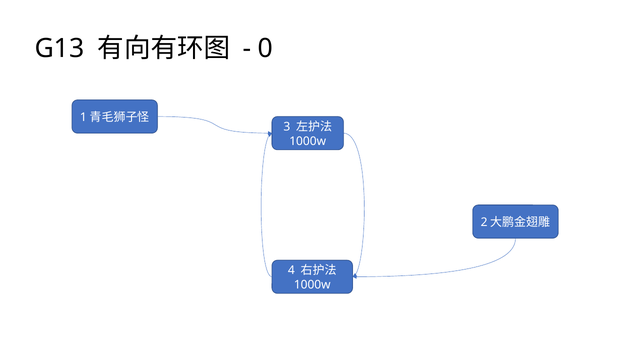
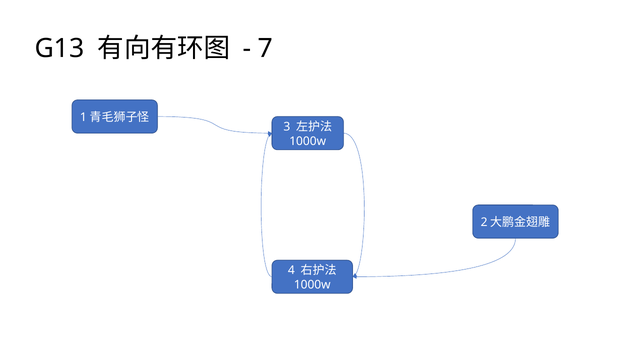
0: 0 -> 7 (266, 48)
